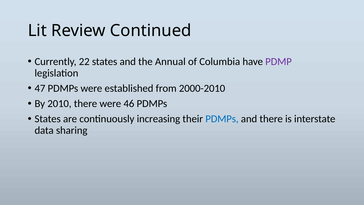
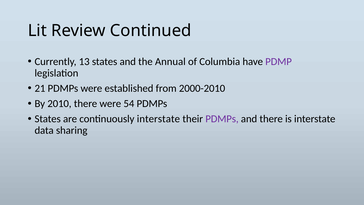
22: 22 -> 13 (84, 62)
47: 47 -> 21 (40, 88)
46: 46 -> 54 (129, 104)
continuously increasing: increasing -> interstate (158, 119)
PDMPs colour: blue -> purple (222, 119)
